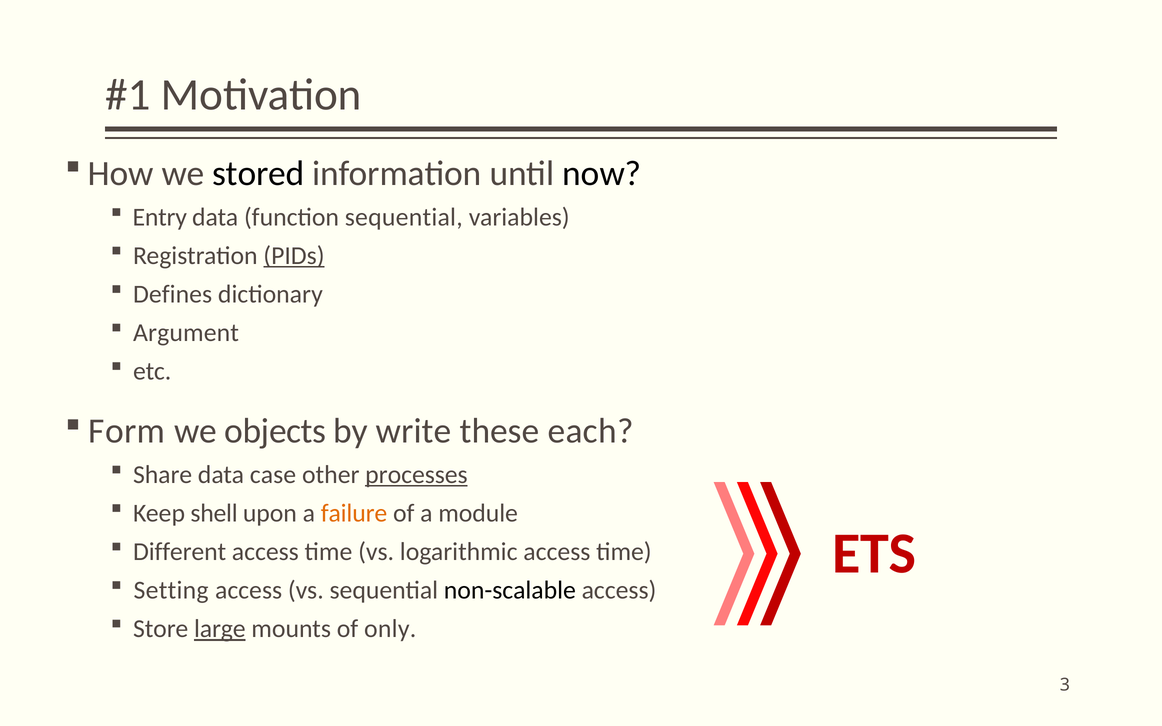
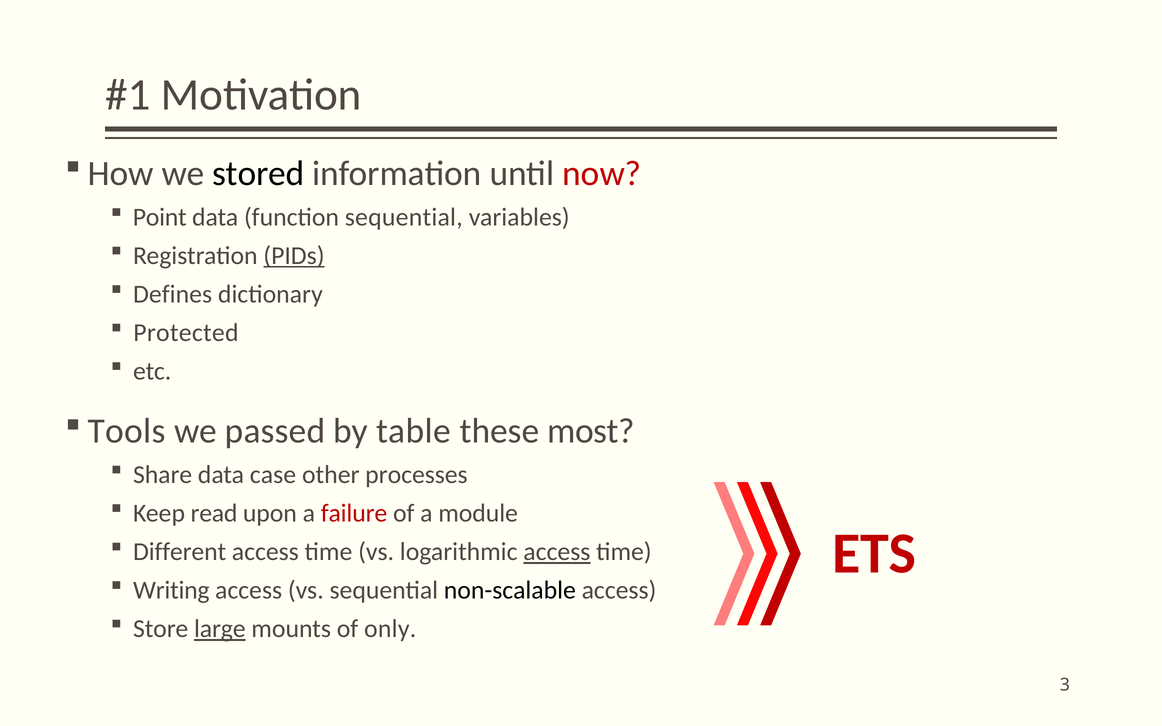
now colour: black -> red (602, 174)
Entry: Entry -> Point (160, 217)
Argument: Argument -> Protected (186, 333)
Form: Form -> Tools (127, 431)
objects: objects -> passed (275, 431)
write: write -> table (414, 431)
each: each -> most (591, 431)
processes underline: present -> none (416, 475)
shell: shell -> read (214, 514)
failure colour: orange -> red (354, 514)
access underline: none -> present (557, 552)
Setting: Setting -> Writing (171, 591)
